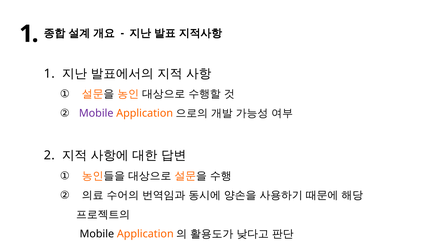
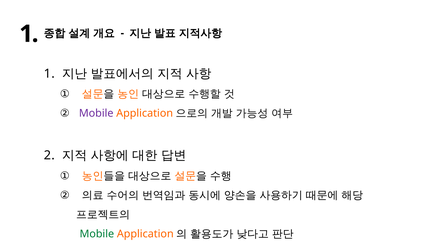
Mobile colour: black -> green (97, 234)
